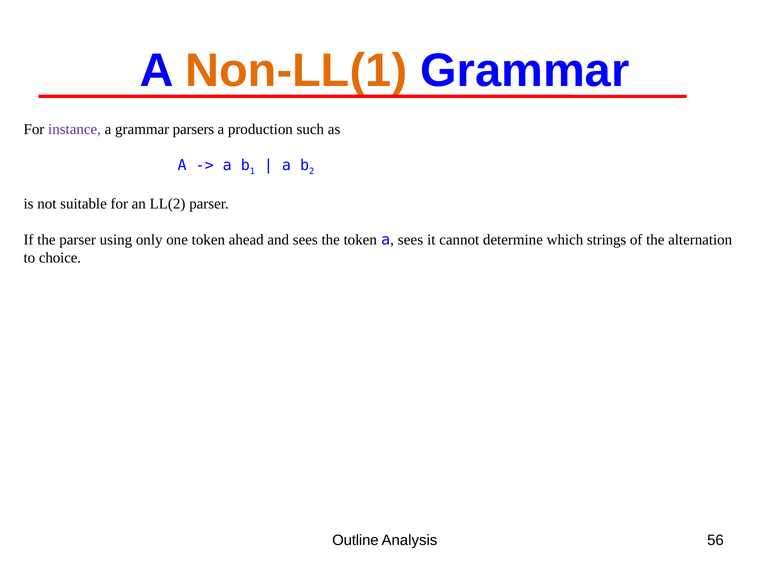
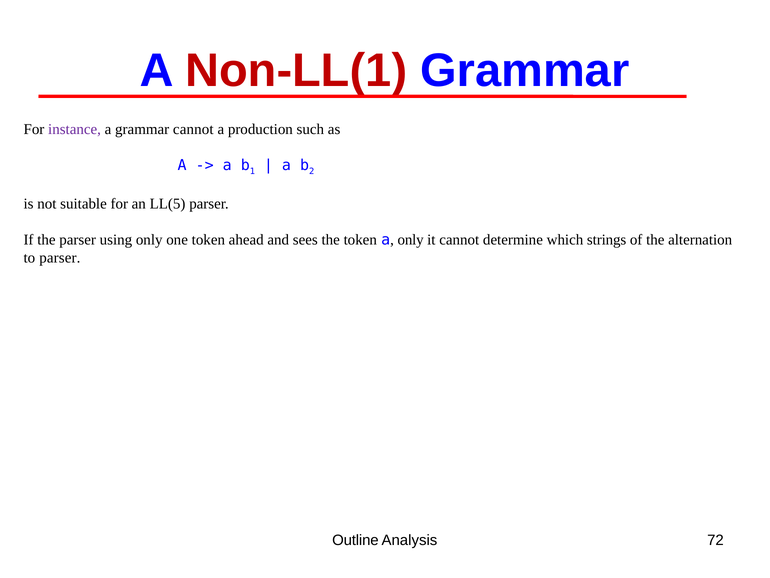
Non-LL(1 colour: orange -> red (296, 71)
grammar parsers: parsers -> cannot (193, 129)
LL(2: LL(2 -> LL(5 (168, 204)
a sees: sees -> only (411, 240)
to choice: choice -> parser (60, 258)
56: 56 -> 72 (715, 540)
